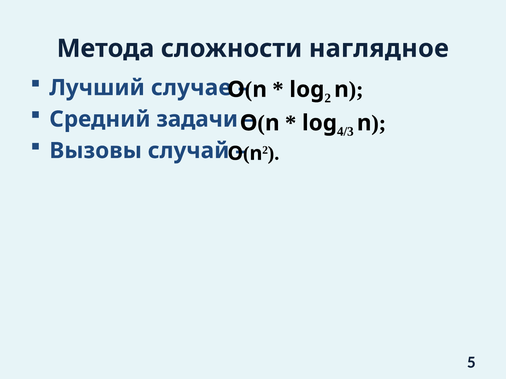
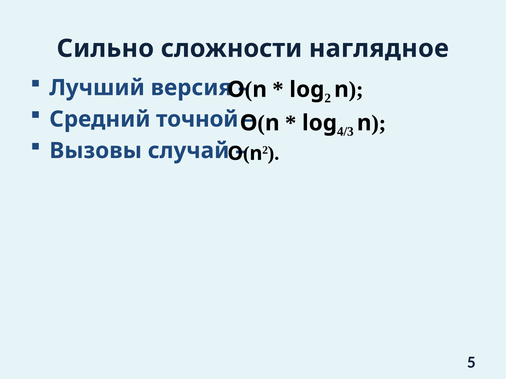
Метода: Метода -> Сильно (105, 49)
случае: случае -> версия (191, 88)
задачи: задачи -> точной (197, 119)
